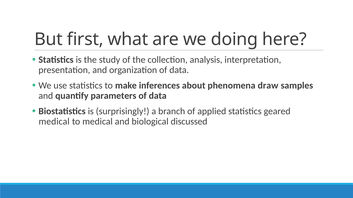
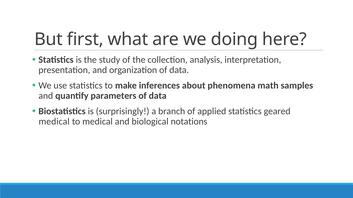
draw: draw -> math (268, 86)
discussed: discussed -> notations (189, 122)
